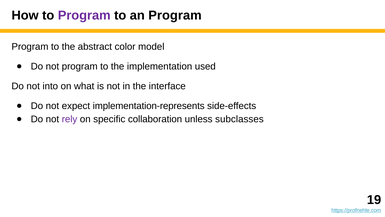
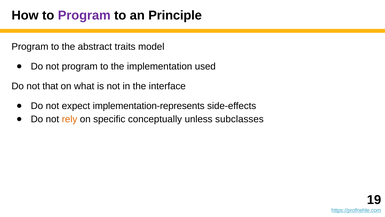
an Program: Program -> Principle (175, 15)
color: color -> traits (125, 47)
into: into -> that (50, 86)
rely colour: purple -> orange (70, 119)
collaboration: collaboration -> conceptually (155, 119)
